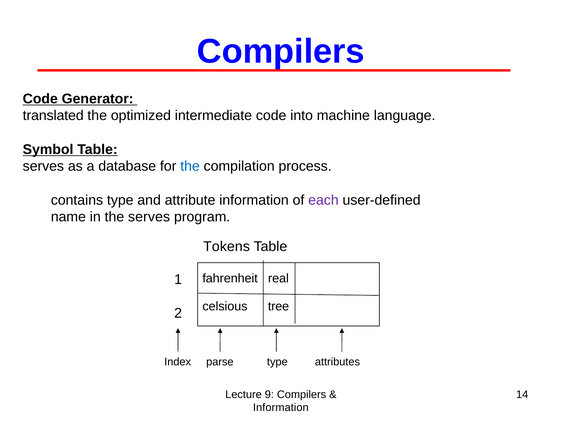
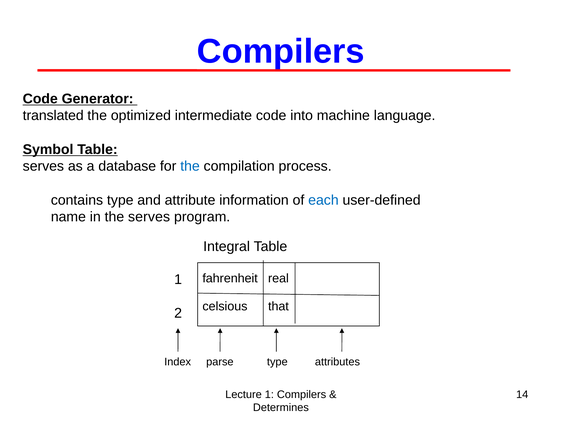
each colour: purple -> blue (323, 200)
Tokens: Tokens -> Integral (227, 246)
tree: tree -> that (278, 306)
Lecture 9: 9 -> 1 (269, 394)
Information: Information -> Determines (281, 407)
